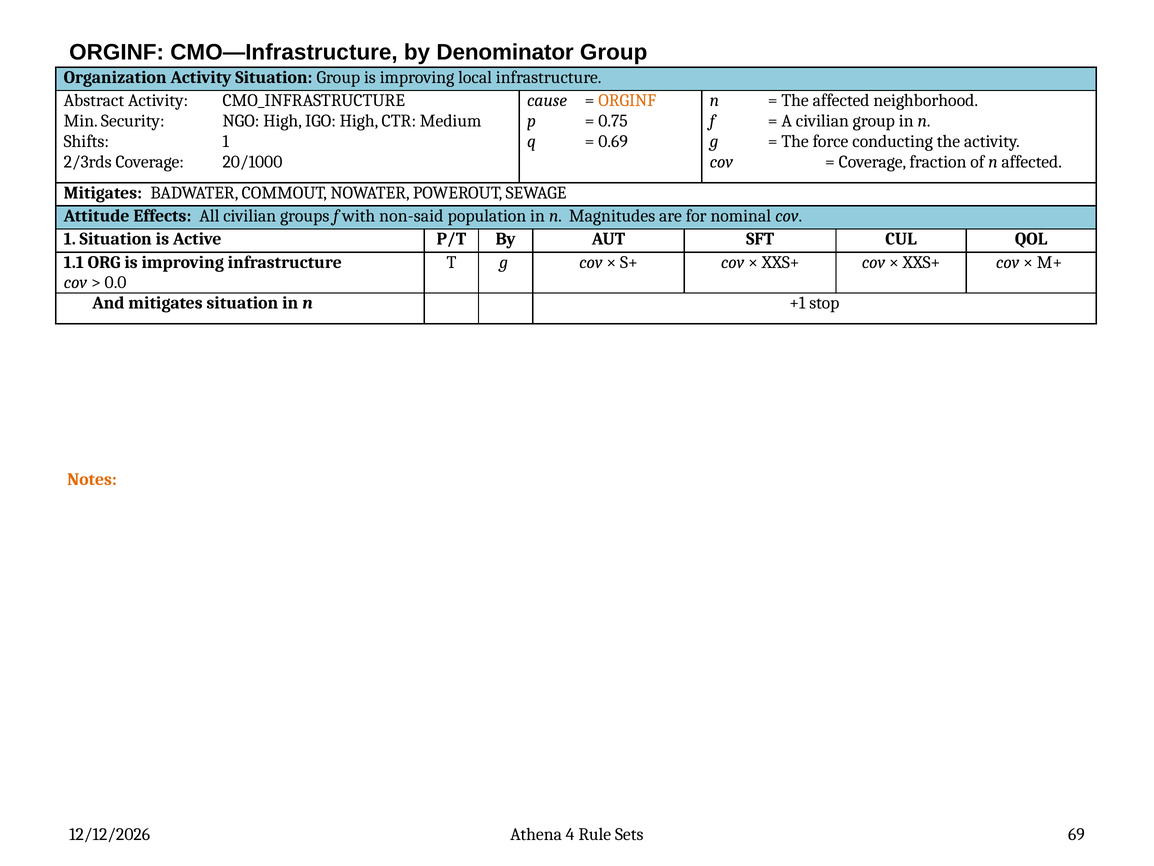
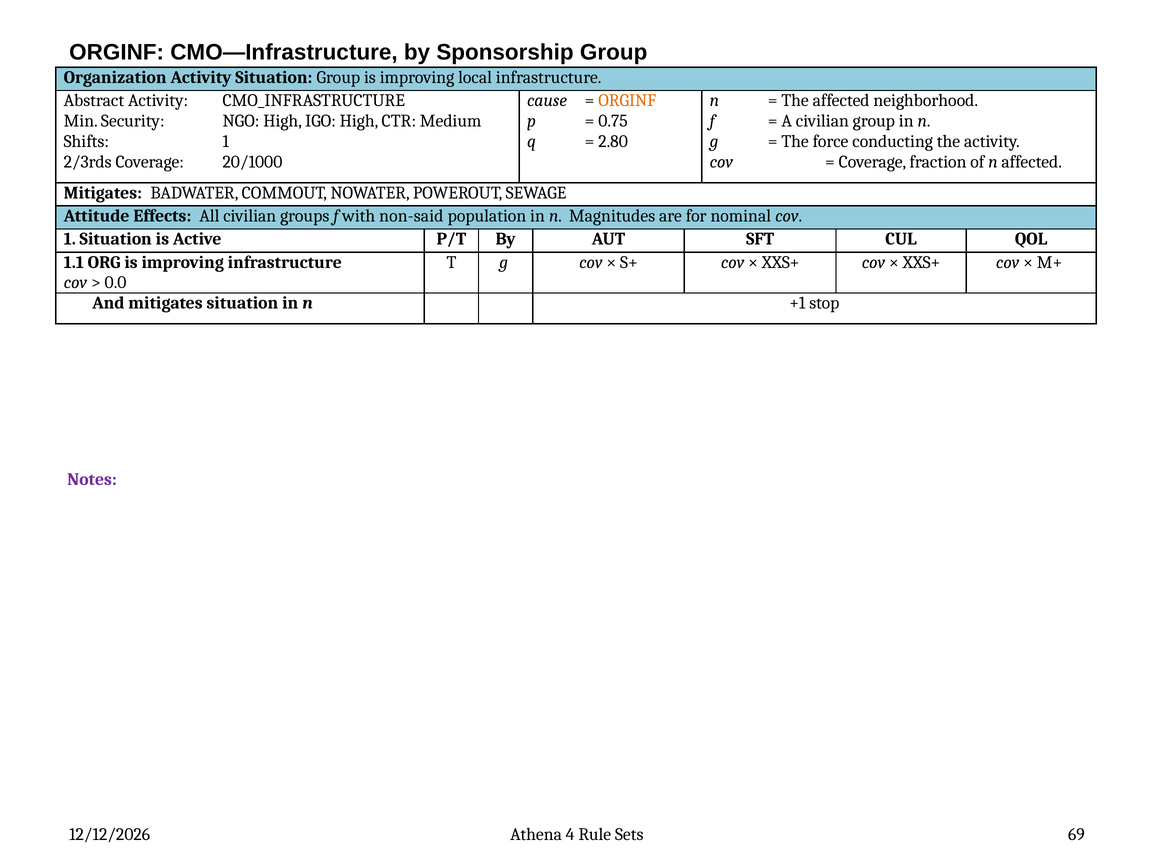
Denominator: Denominator -> Sponsorship (505, 53)
0.69: 0.69 -> 2.80 (613, 141)
Notes colour: orange -> purple (92, 479)
